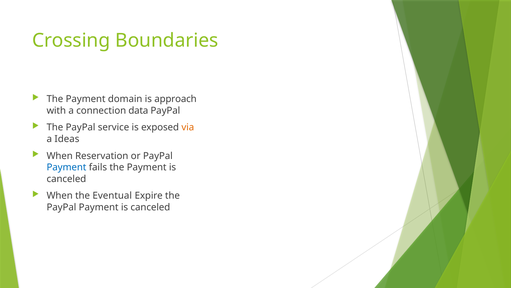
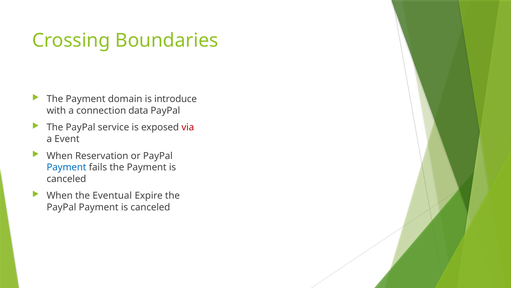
approach: approach -> introduce (176, 99)
via colour: orange -> red (188, 127)
Ideas: Ideas -> Event (67, 139)
